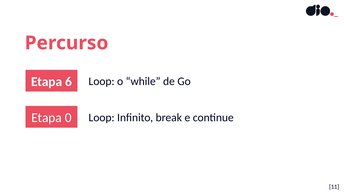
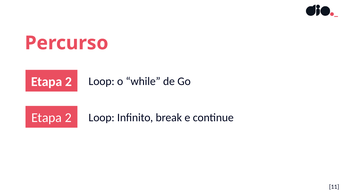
6: 6 -> 2 (69, 81)
0: 0 -> 2 (68, 117)
